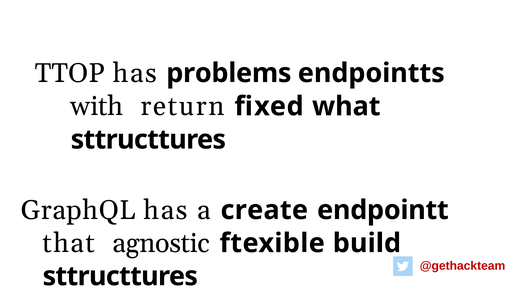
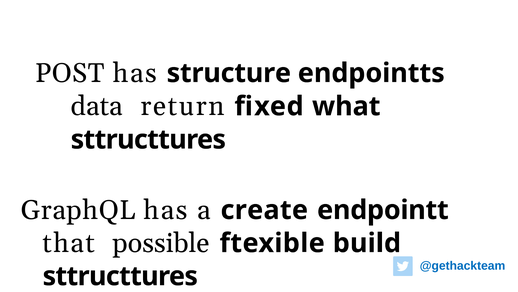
TTOP: TTOP -> POST (70, 73)
problems: problems -> structure (229, 73)
with: with -> data (97, 106)
agnostic: agnostic -> possible (161, 243)
@gethackteam colour: red -> blue (463, 265)
